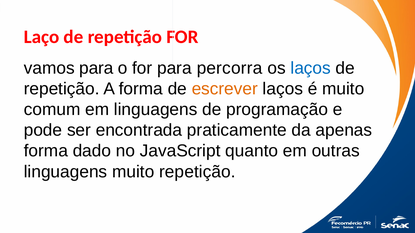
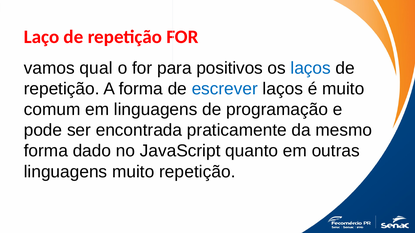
vamos para: para -> qual (96, 68)
percorra: percorra -> positivos (230, 68)
escrever colour: orange -> blue (225, 89)
apenas: apenas -> mesmo (344, 130)
